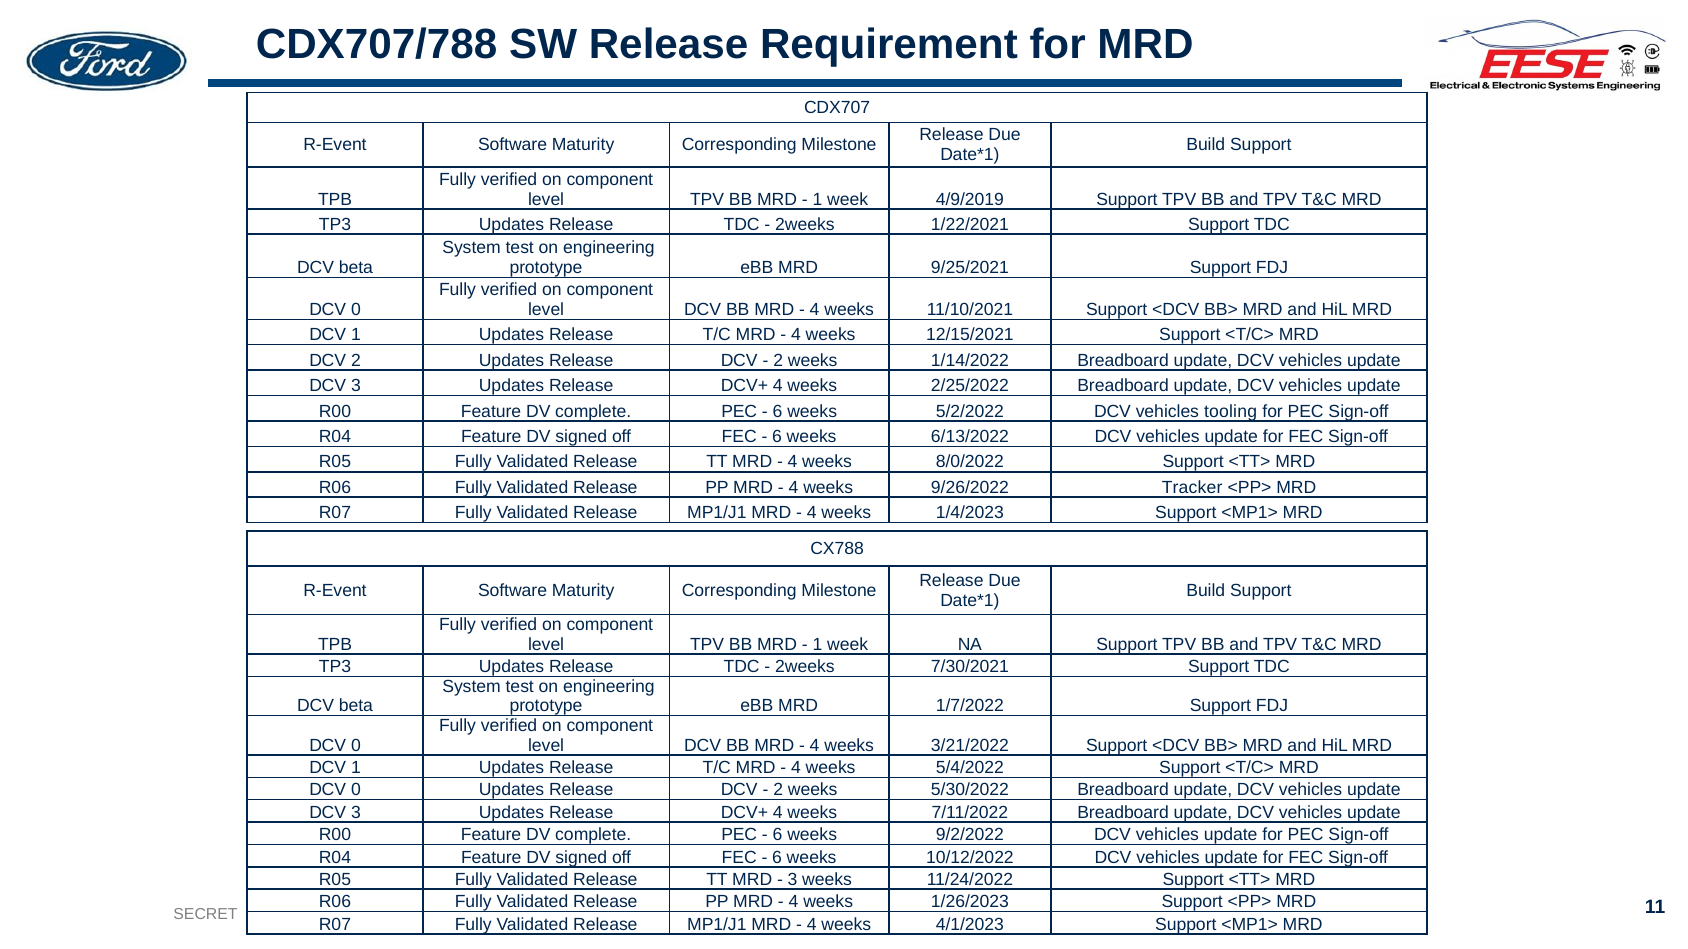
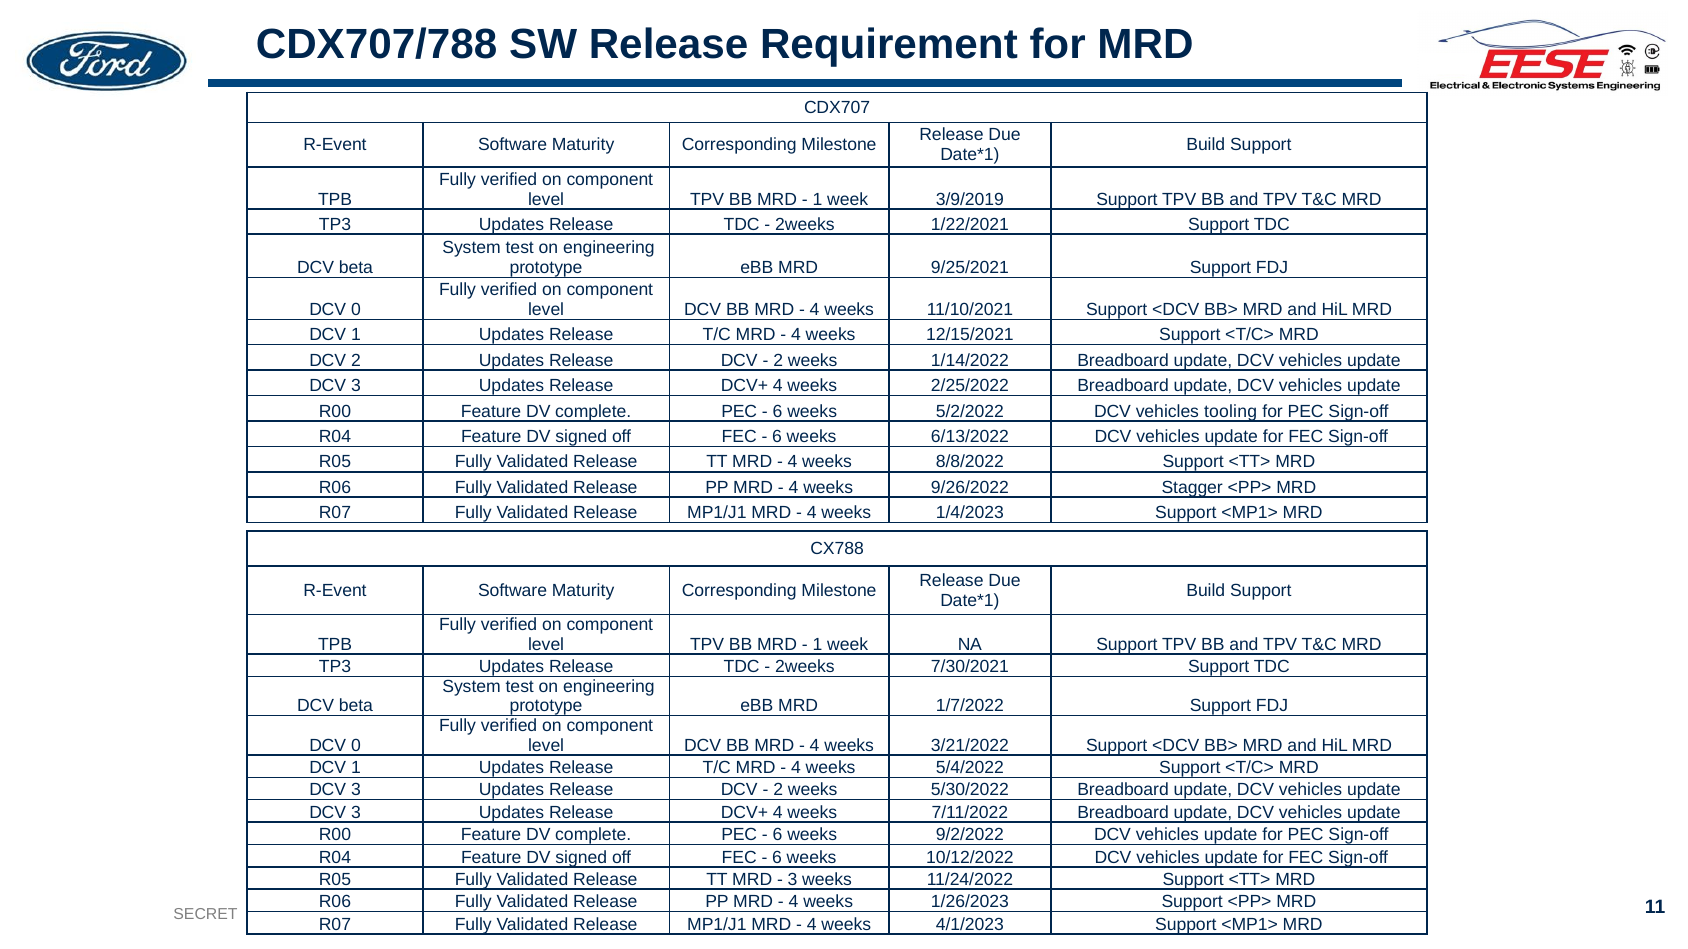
4/9/2019: 4/9/2019 -> 3/9/2019 (970, 199)
8/0/2022: 8/0/2022 -> 8/8/2022 (970, 462)
Tracker: Tracker -> Stagger (1192, 488)
0: 0 -> 3 (356, 791)
